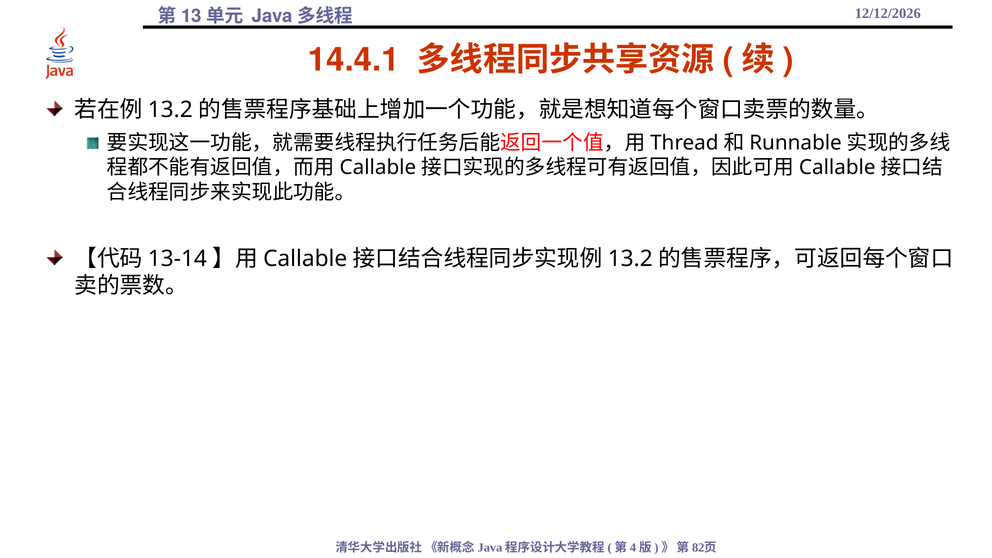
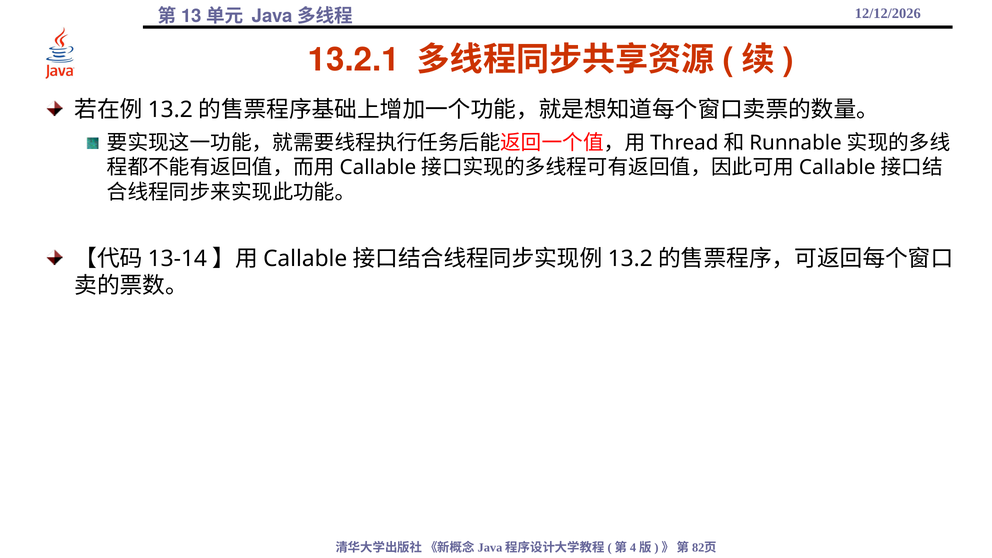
14.4.1: 14.4.1 -> 13.2.1 (354, 60)
